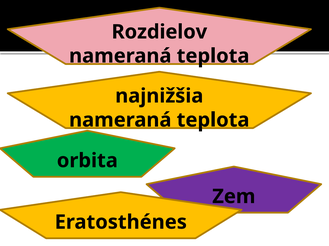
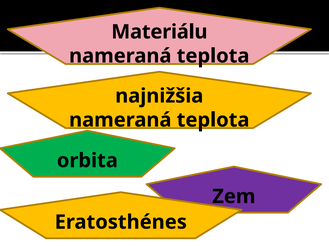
Rozdielov: Rozdielov -> Materiálu (159, 32)
